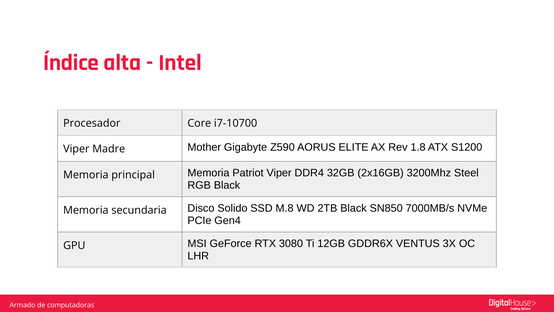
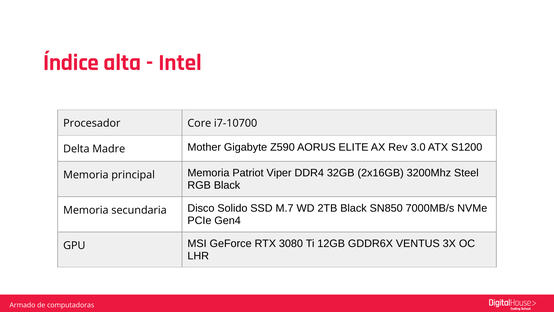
Viper: Viper -> Delta (76, 149)
1.8: 1.8 -> 3.0 (418, 147)
M.8: M.8 -> M.7 (285, 208)
